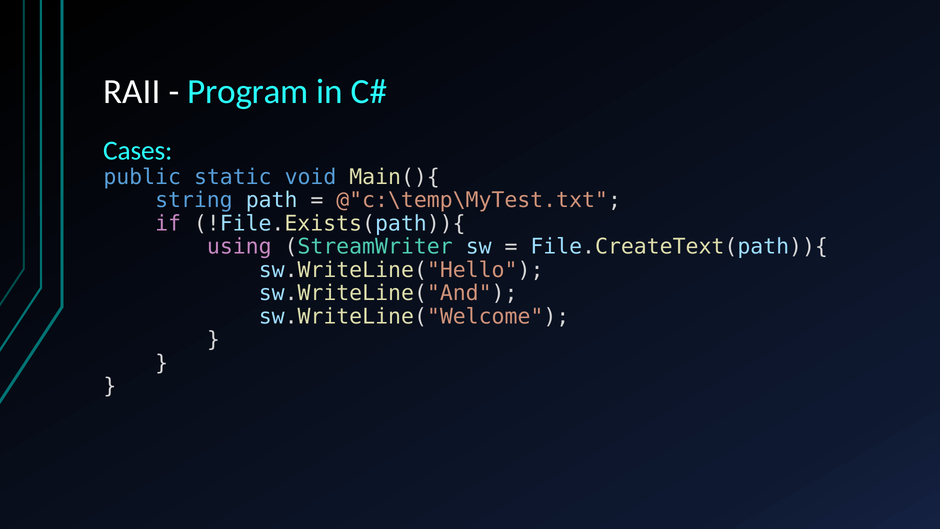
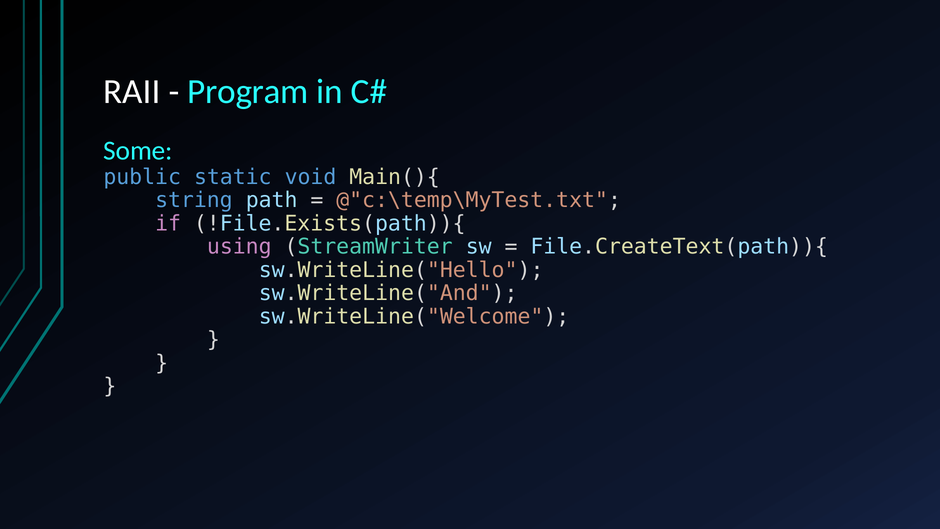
Cases: Cases -> Some (138, 151)
